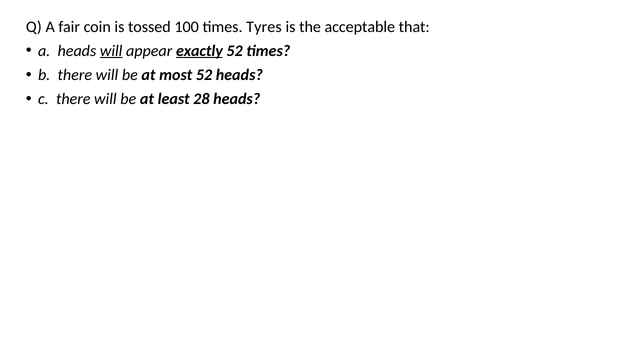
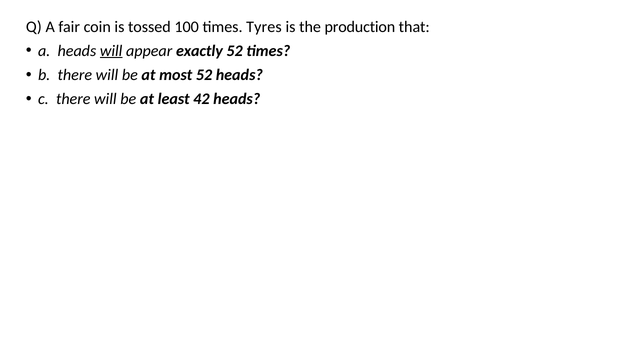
acceptable: acceptable -> production (360, 27)
exactly underline: present -> none (199, 51)
28: 28 -> 42 (201, 99)
